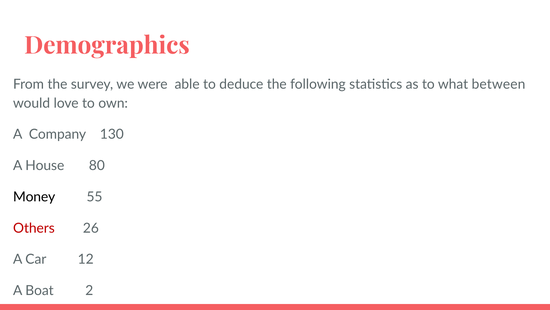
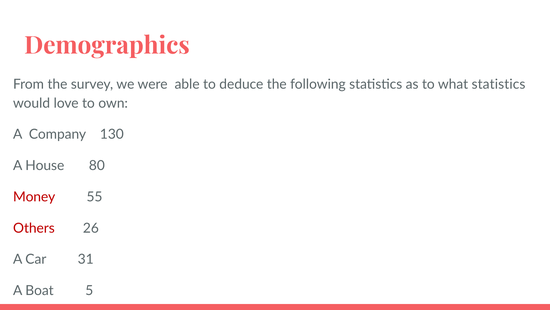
what between: between -> statistics (499, 84)
Money colour: black -> red (34, 196)
12: 12 -> 31 (86, 259)
2: 2 -> 5 (89, 290)
